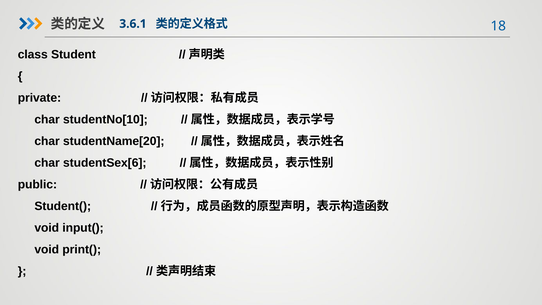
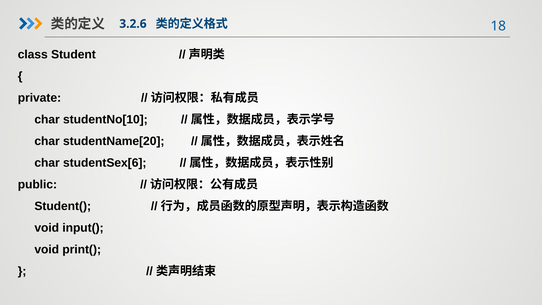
3.6.1: 3.6.1 -> 3.2.6 (133, 24)
